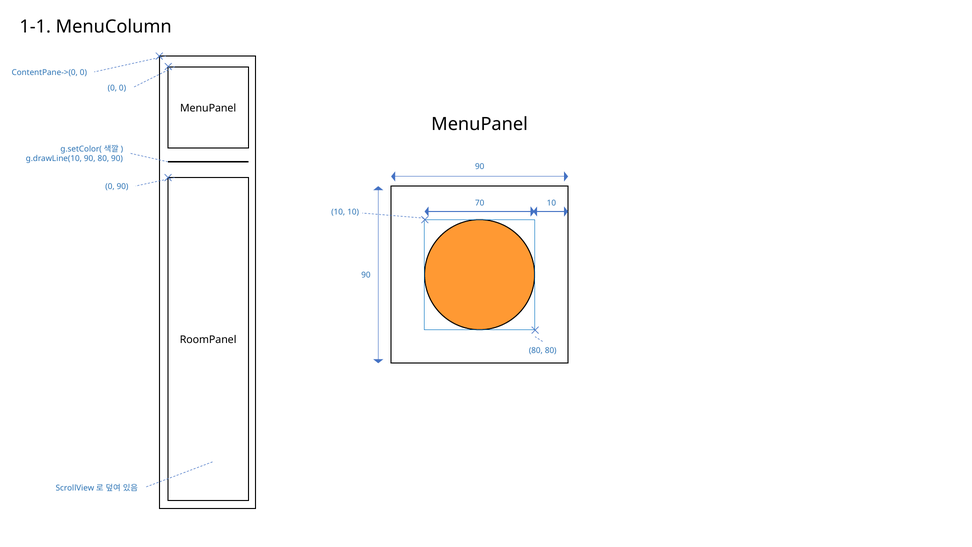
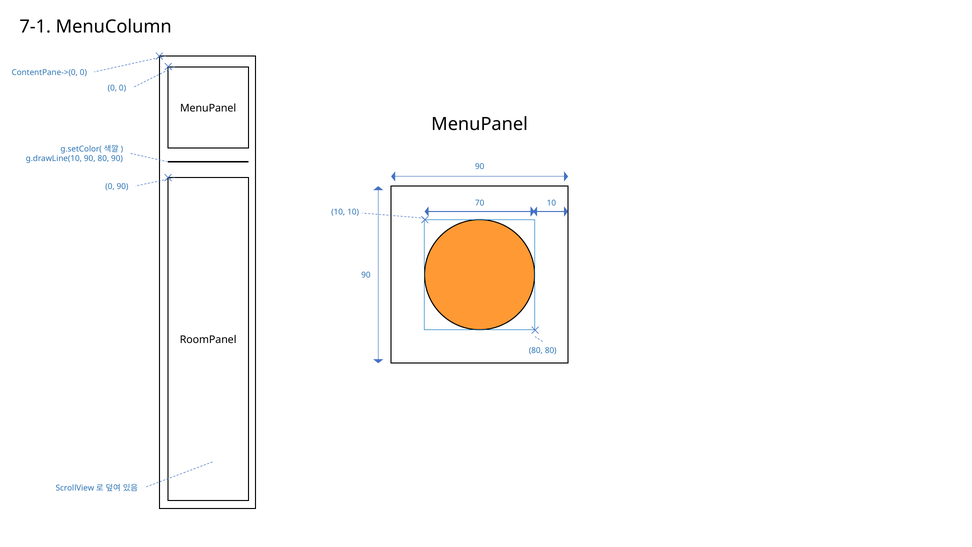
1-1: 1-1 -> 7-1 (35, 27)
